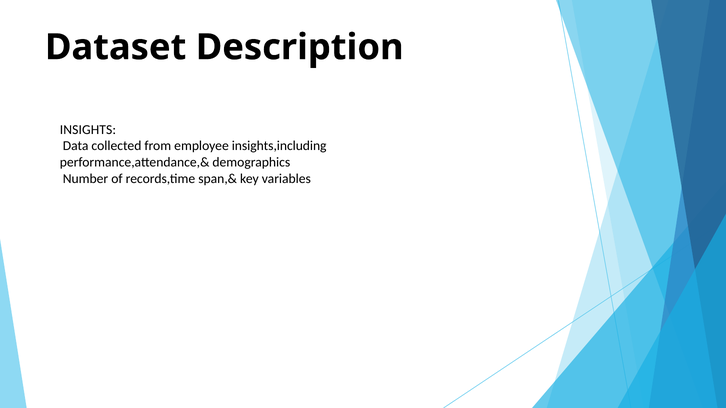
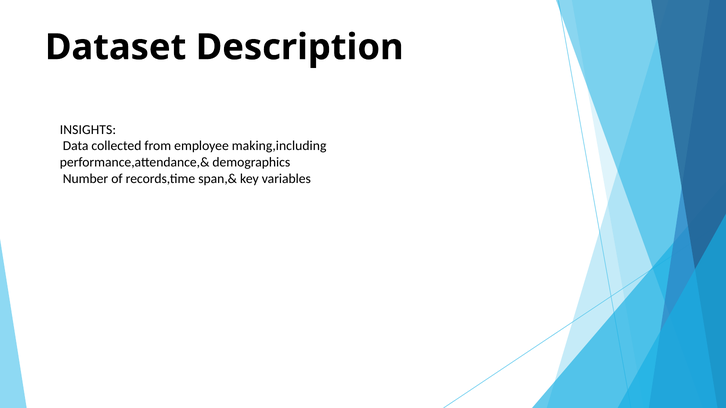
insights,including: insights,including -> making,including (279, 146)
